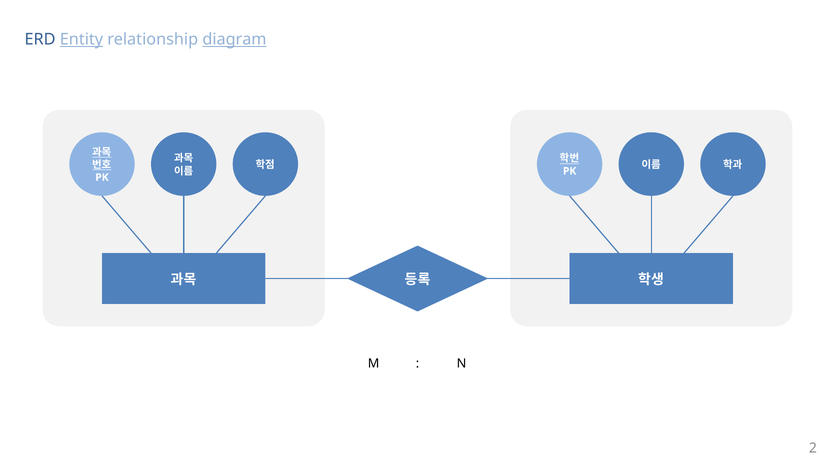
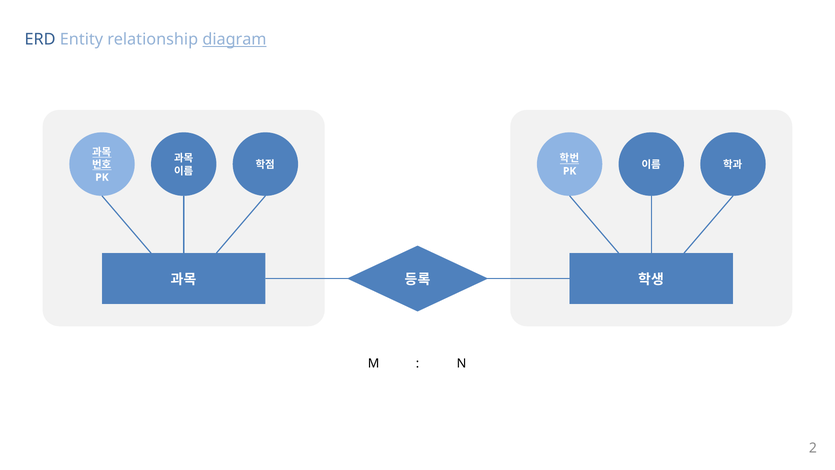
Entity underline: present -> none (81, 39)
